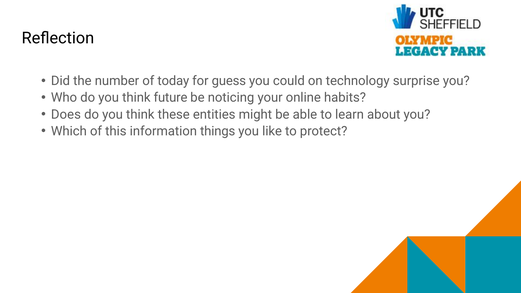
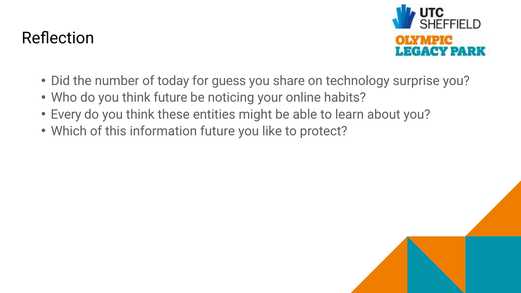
could: could -> share (289, 81)
Does: Does -> Every (66, 114)
information things: things -> future (218, 131)
